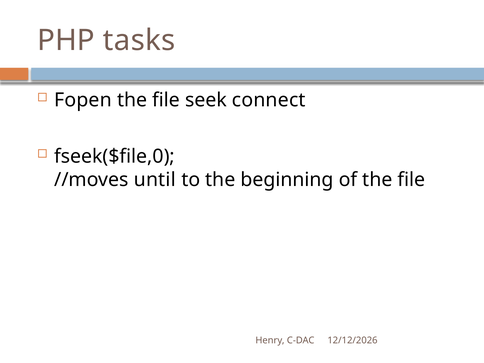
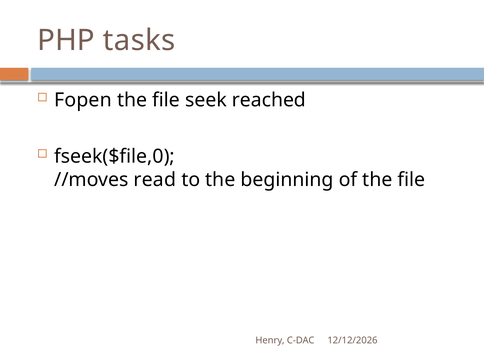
connect: connect -> reached (269, 100)
until: until -> read (155, 180)
